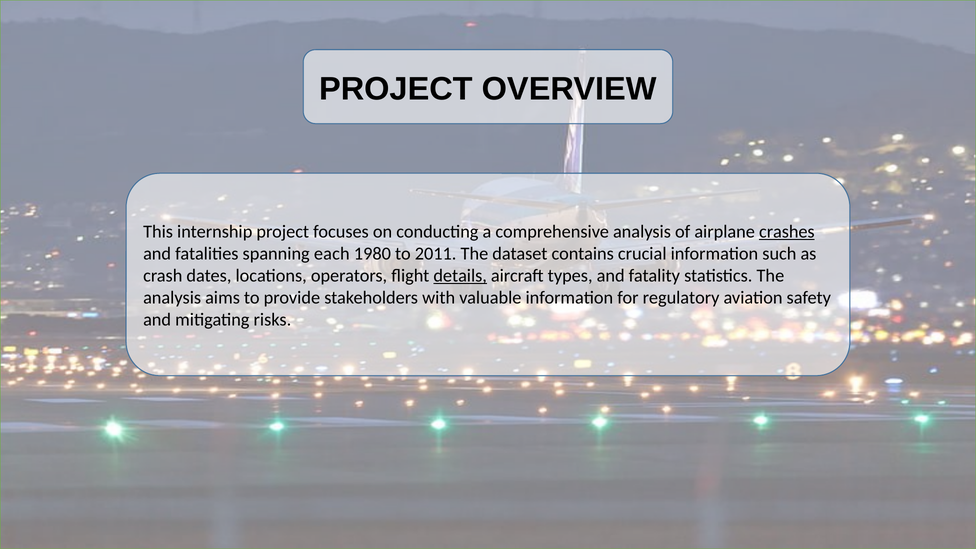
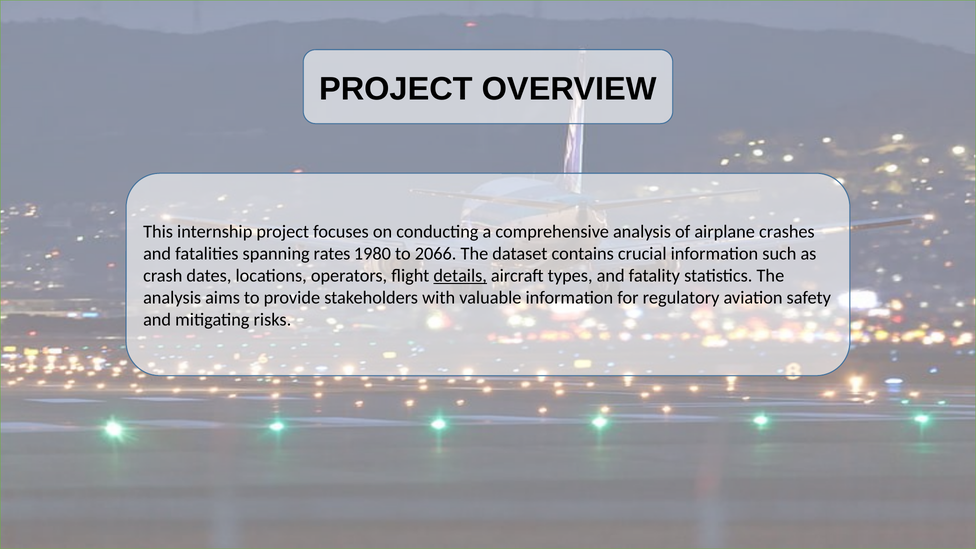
crashes underline: present -> none (787, 232)
each: each -> rates (332, 254)
2011: 2011 -> 2066 (436, 254)
